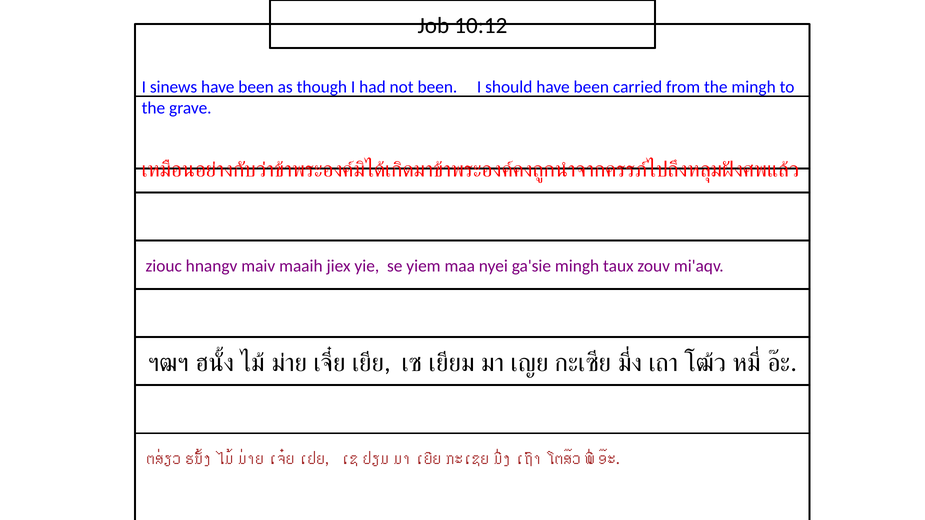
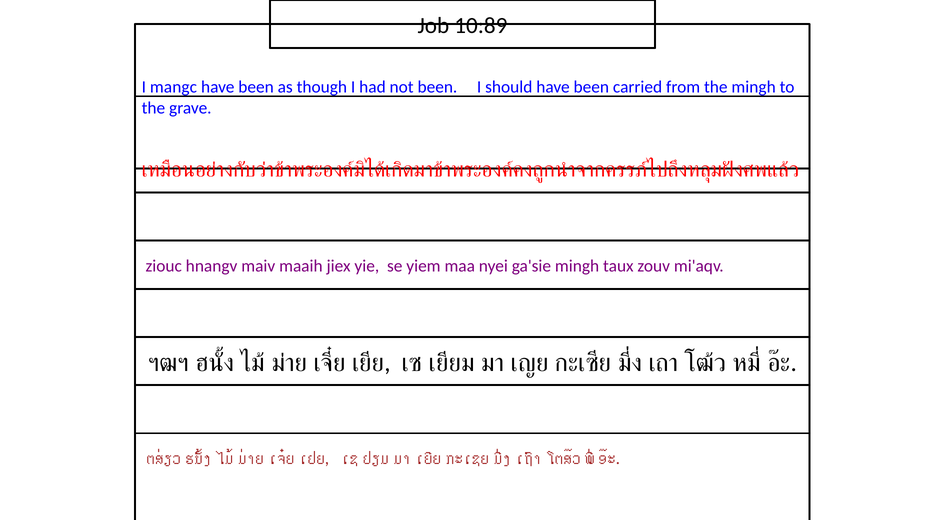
10:12: 10:12 -> 10:89 (481, 26)
sinews: sinews -> mangc (173, 87)
